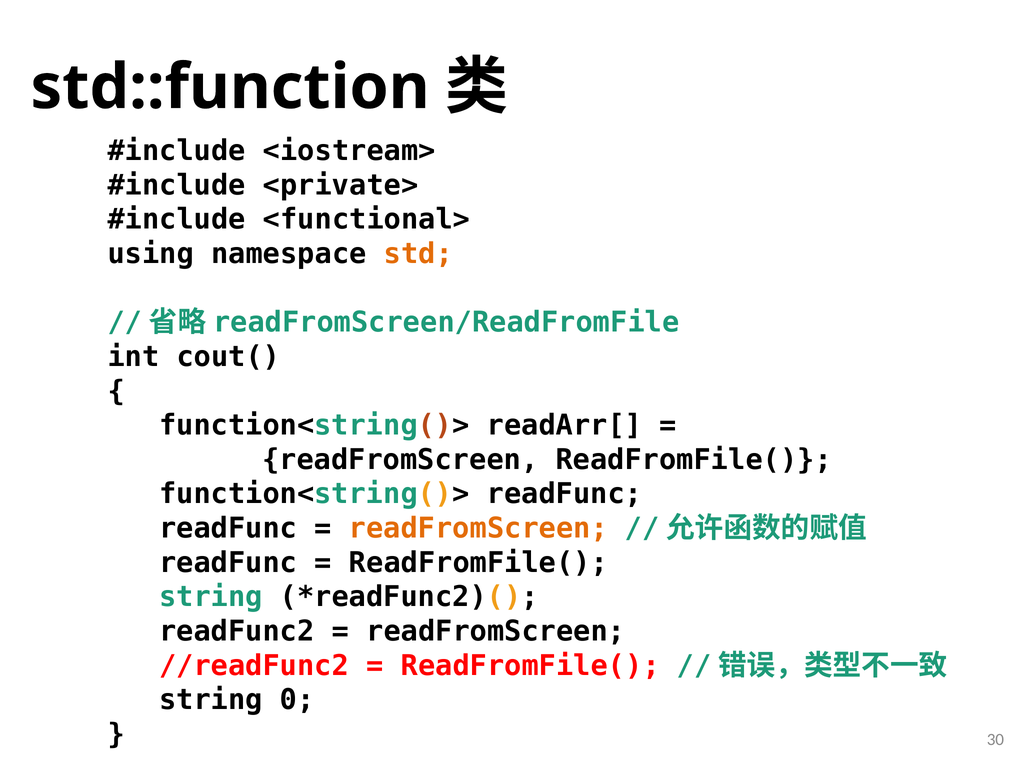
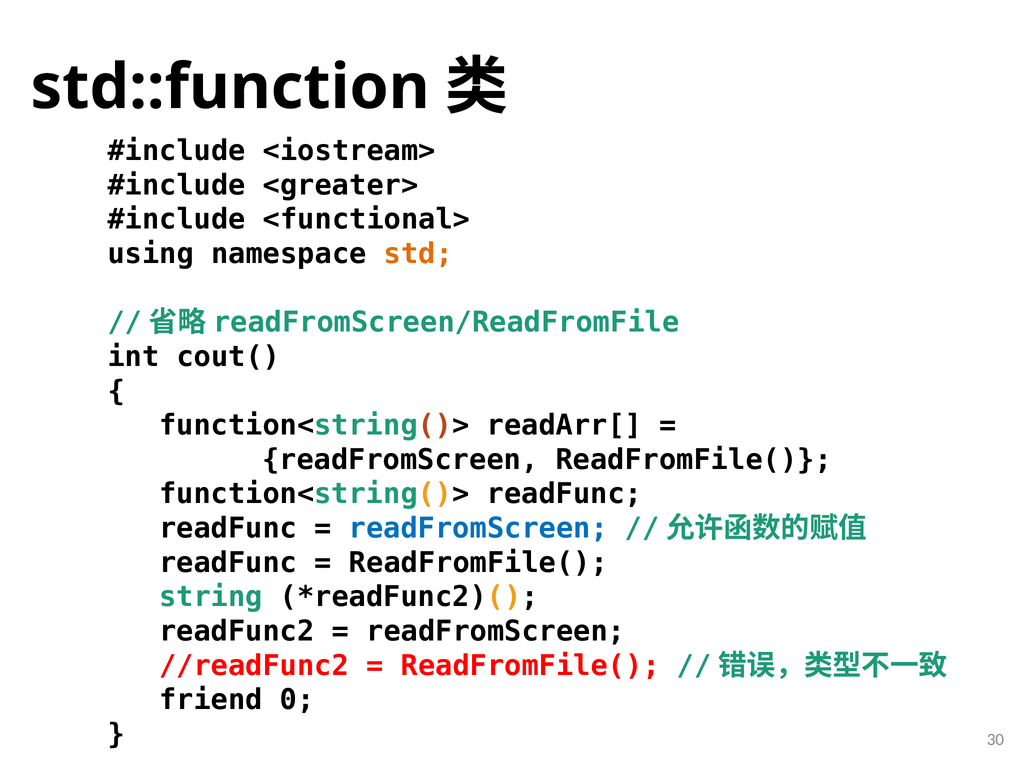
<private>: <private> -> <greater> (341, 185)
readFromScreen colour: orange -> blue (478, 529)
string: string -> friend (211, 700)
